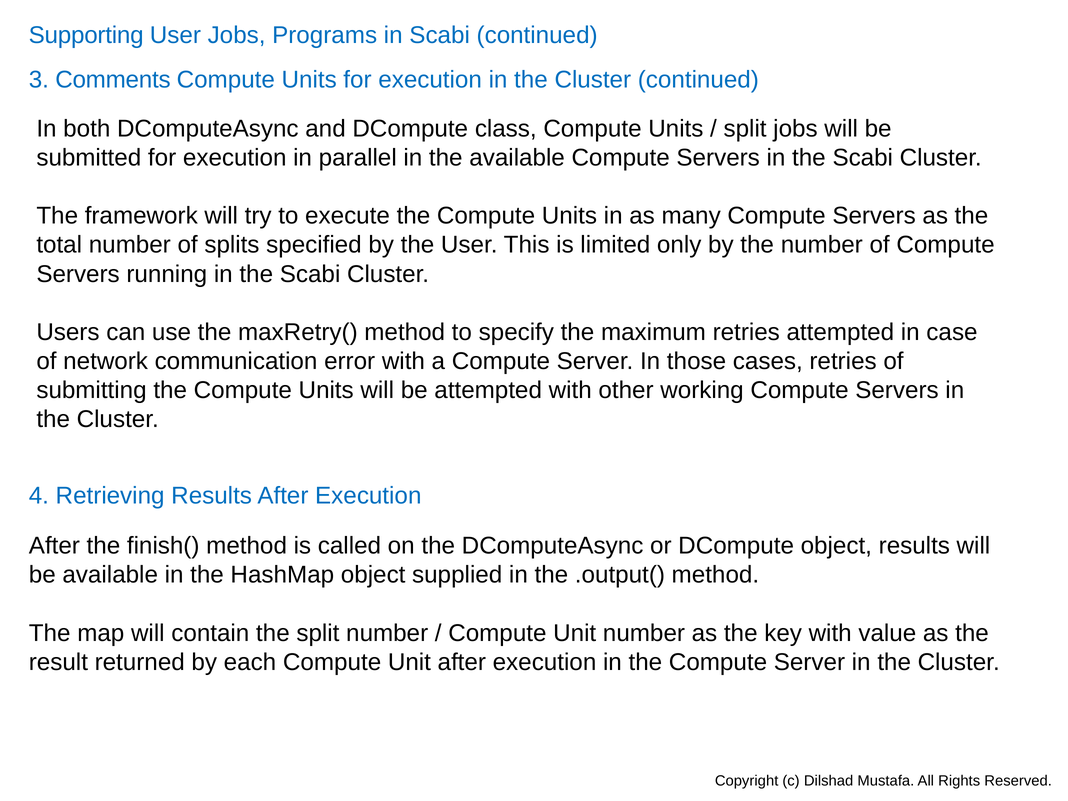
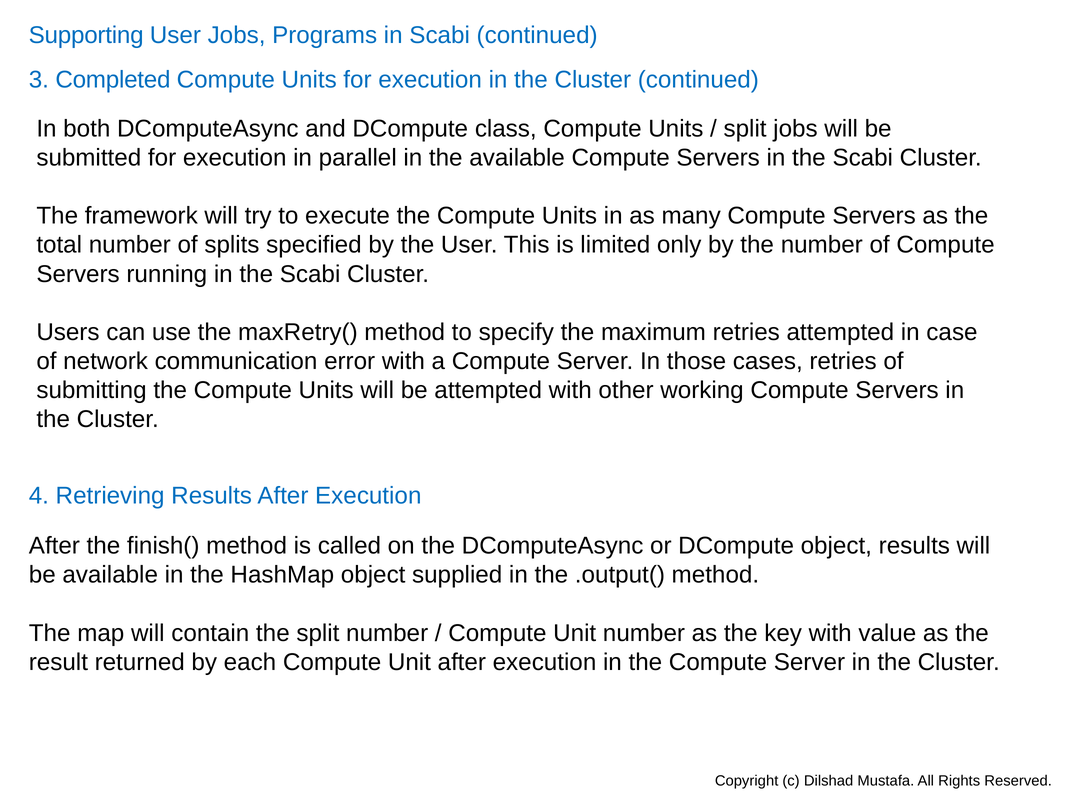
Comments: Comments -> Completed (113, 80)
